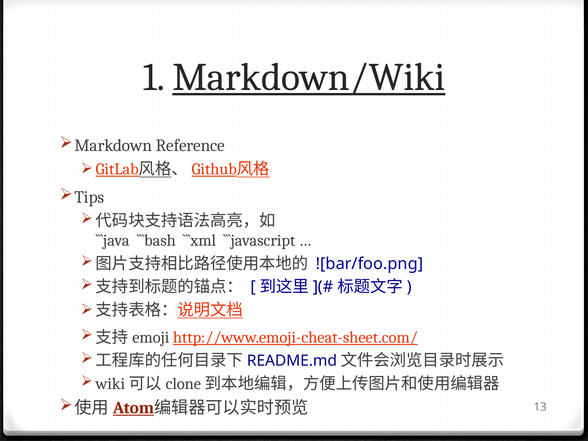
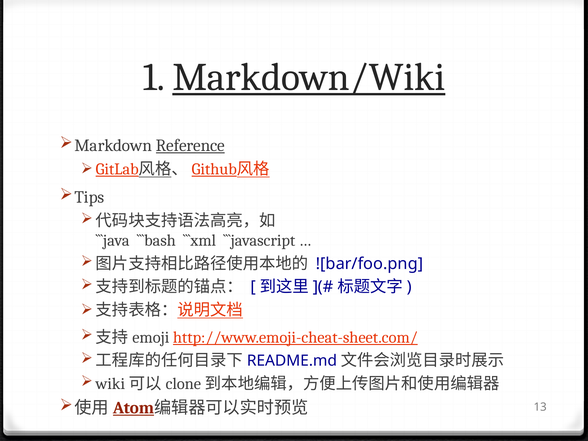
Reference underline: none -> present (190, 146)
